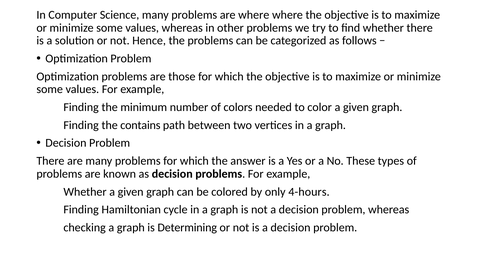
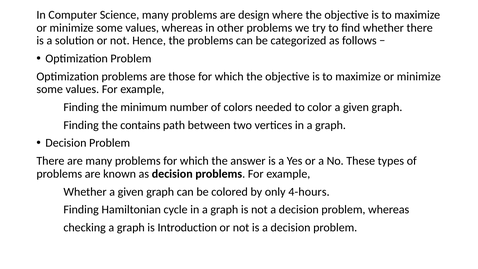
are where: where -> design (254, 15)
Determining: Determining -> Introduction (187, 227)
